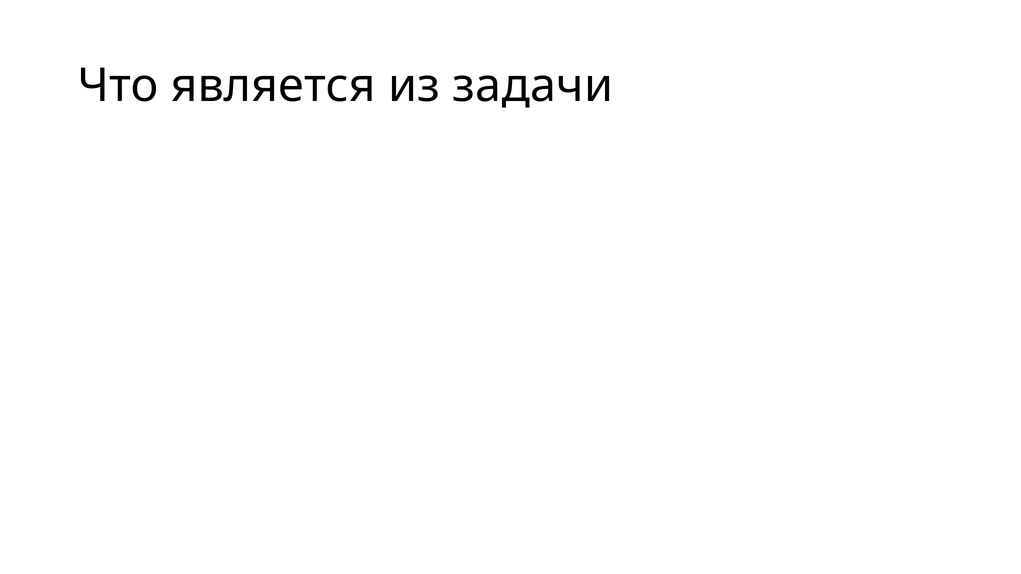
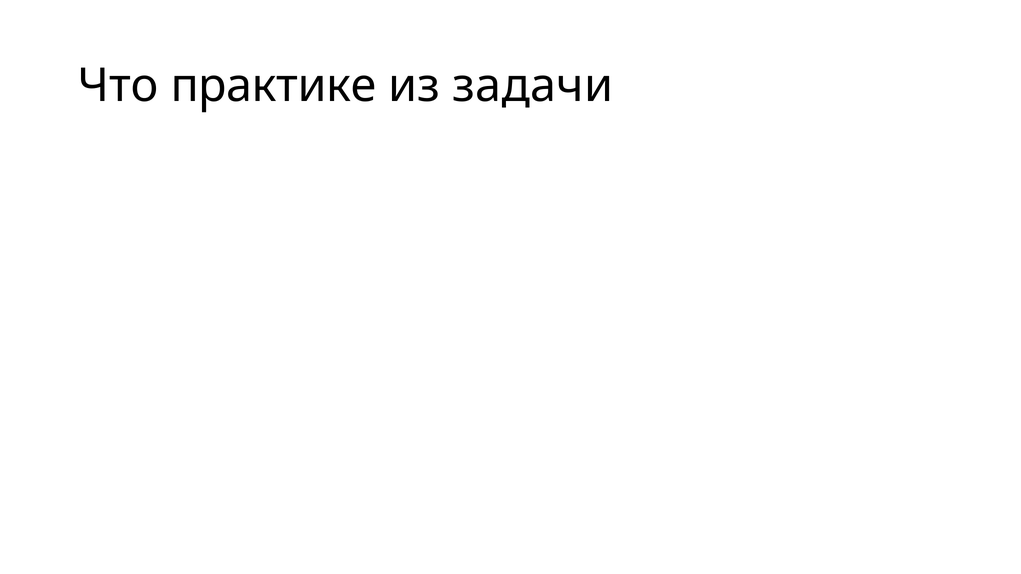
является: является -> практике (273, 86)
